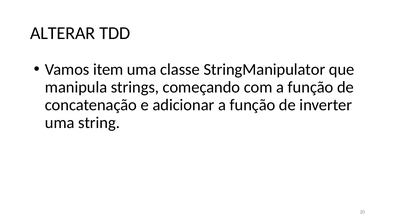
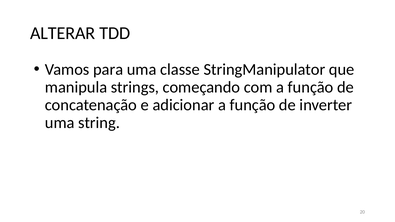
item: item -> para (108, 69)
